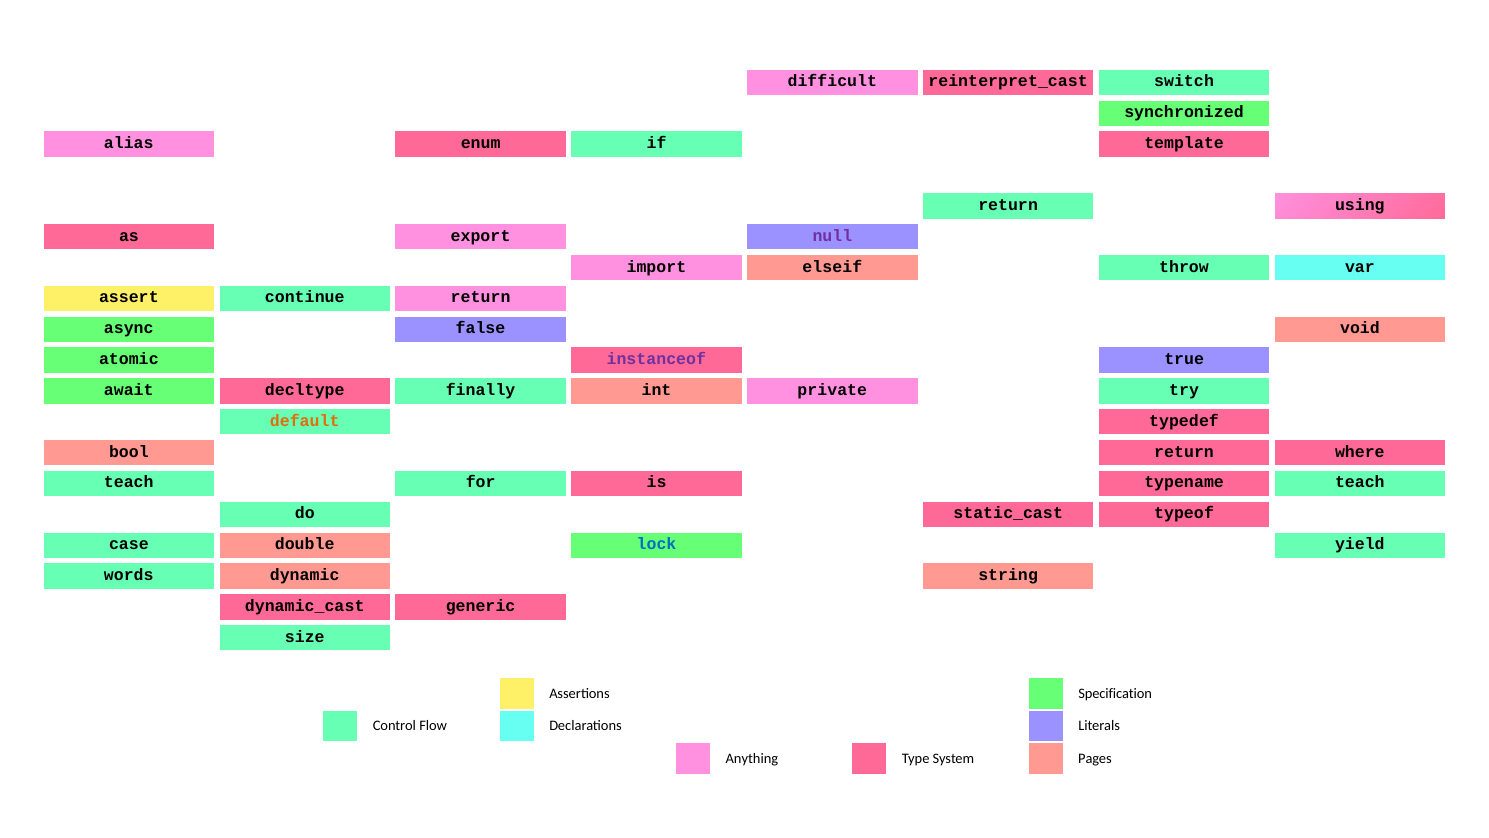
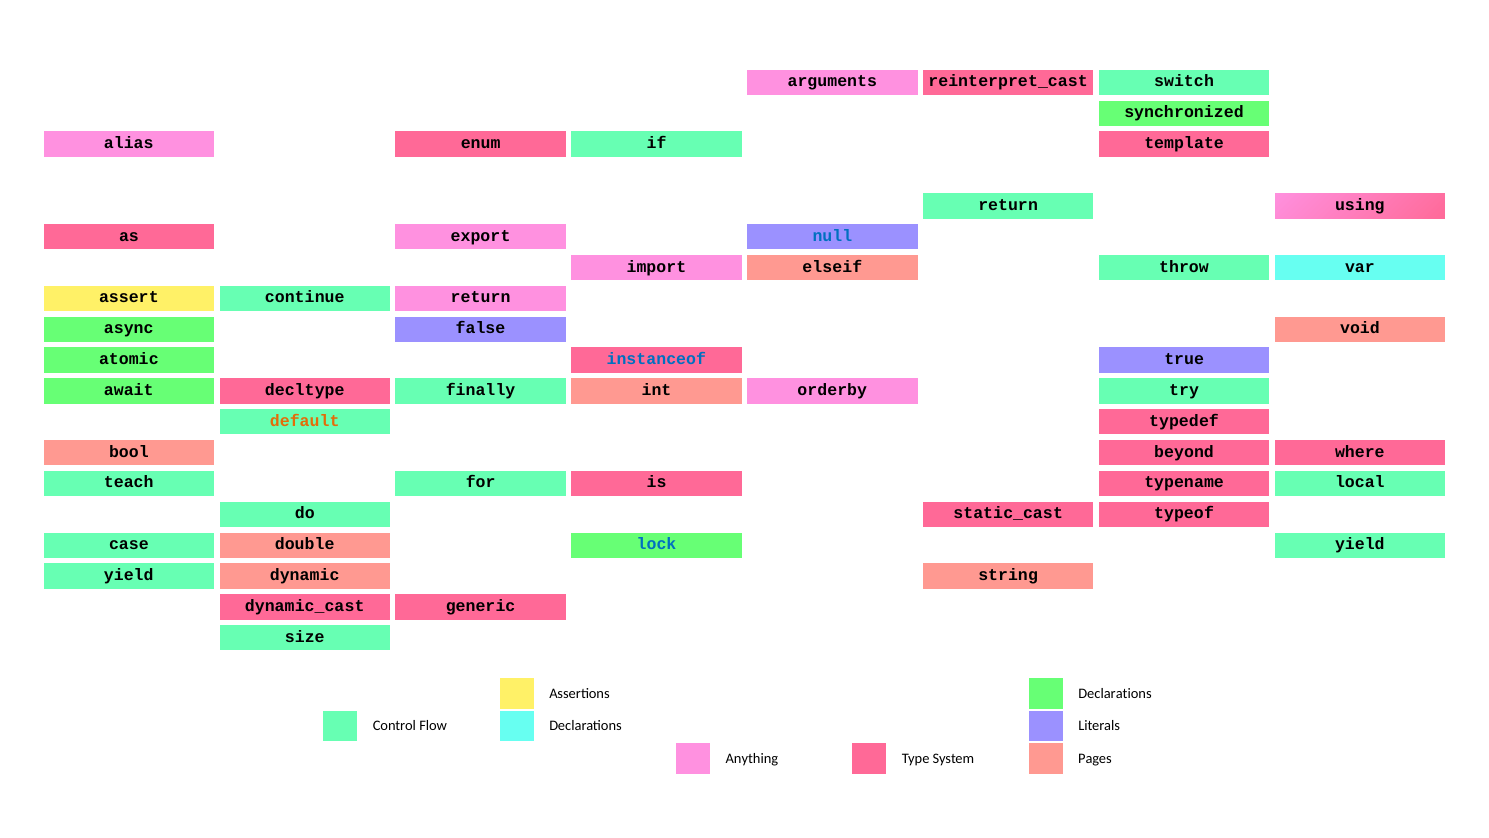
difficult: difficult -> arguments (832, 81)
null colour: purple -> blue (832, 236)
instanceof colour: purple -> blue (656, 359)
private: private -> orderby (832, 390)
bool return: return -> beyond (1184, 451)
typename teach: teach -> local (1360, 482)
words: words -> yield (129, 575)
Assertions Specification: Specification -> Declarations (1115, 693)
